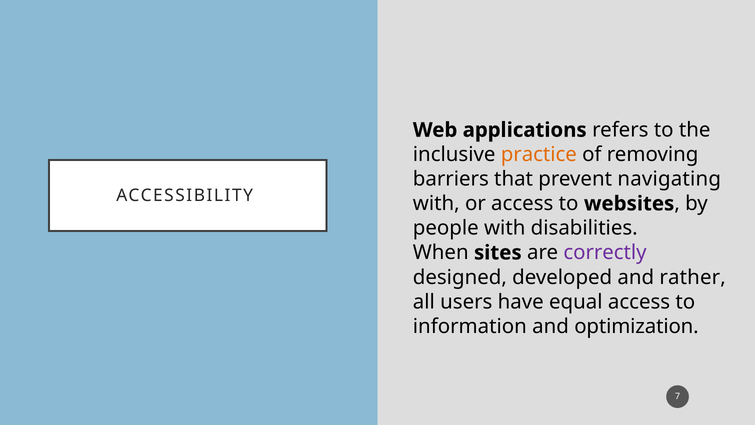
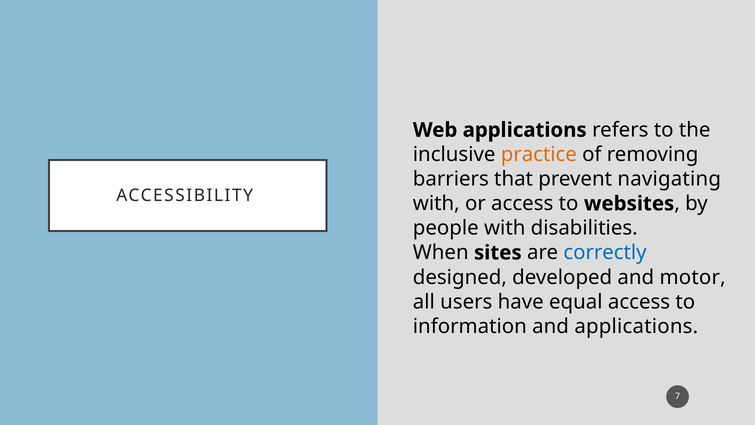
correctly colour: purple -> blue (605, 253)
rather: rather -> motor (693, 277)
and optimization: optimization -> applications (636, 326)
